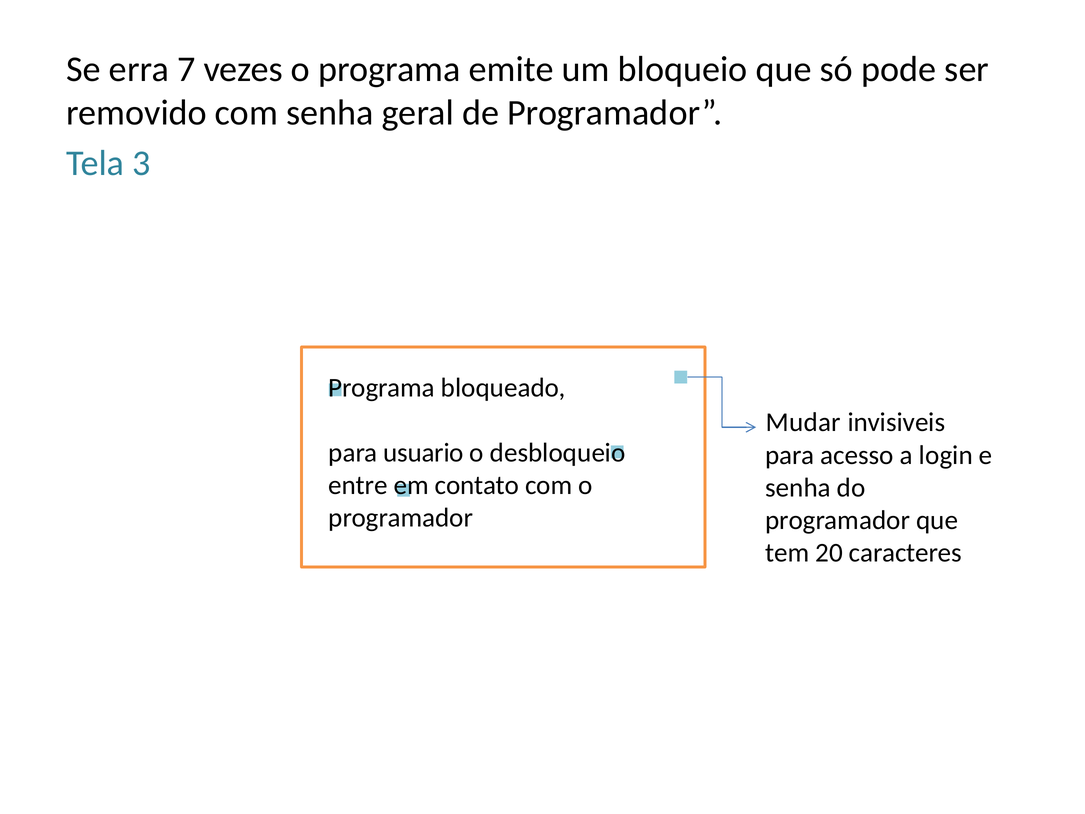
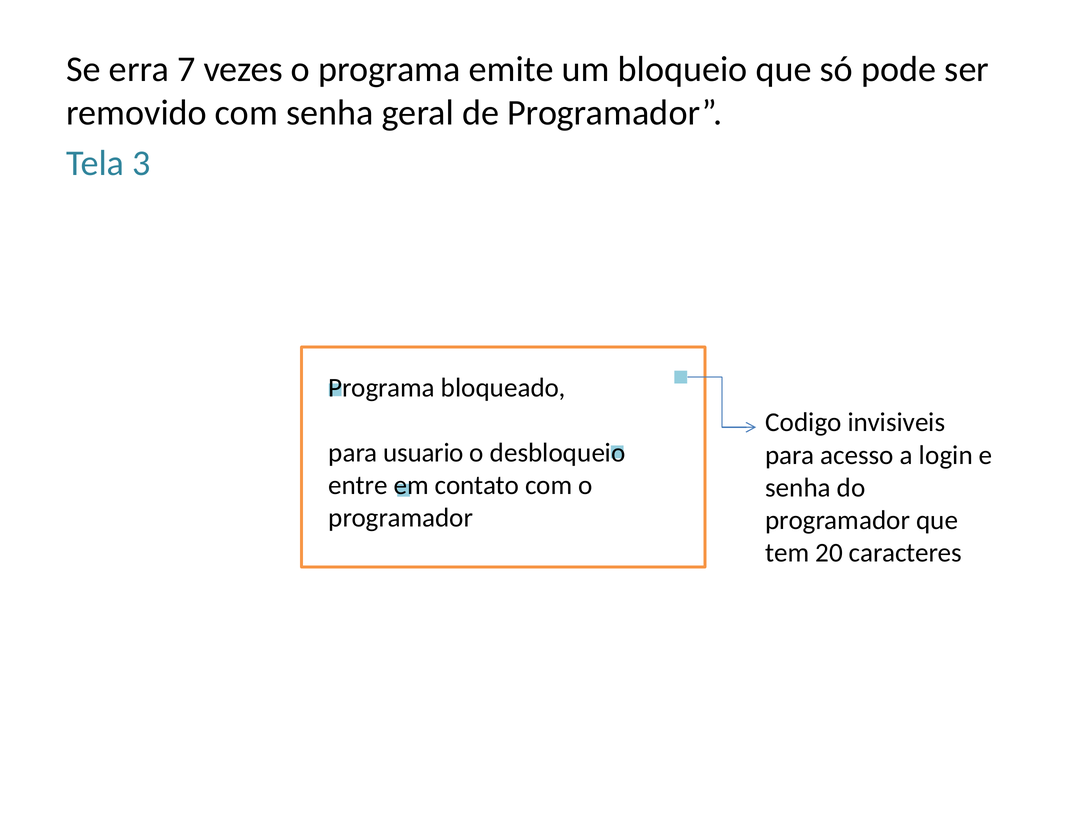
Mudar: Mudar -> Codigo (803, 422)
